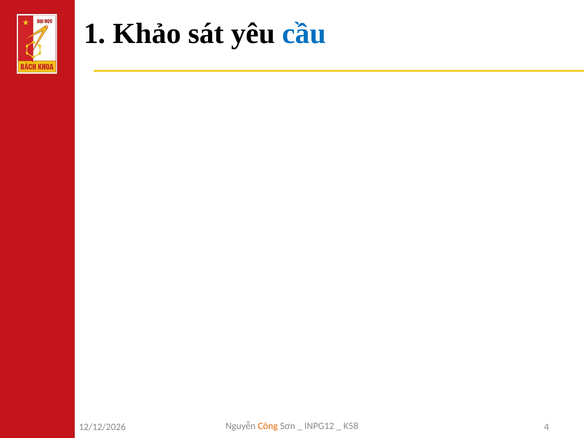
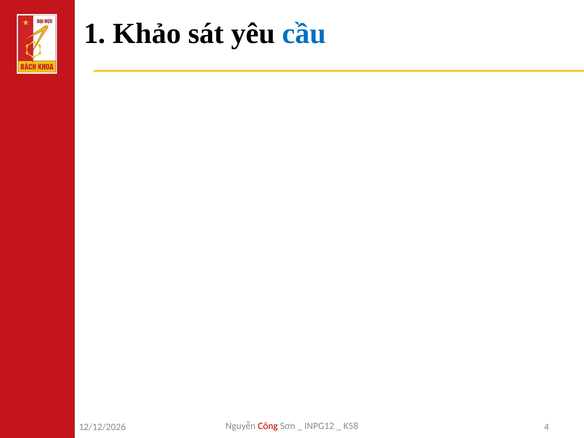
Công colour: orange -> red (268, 426)
